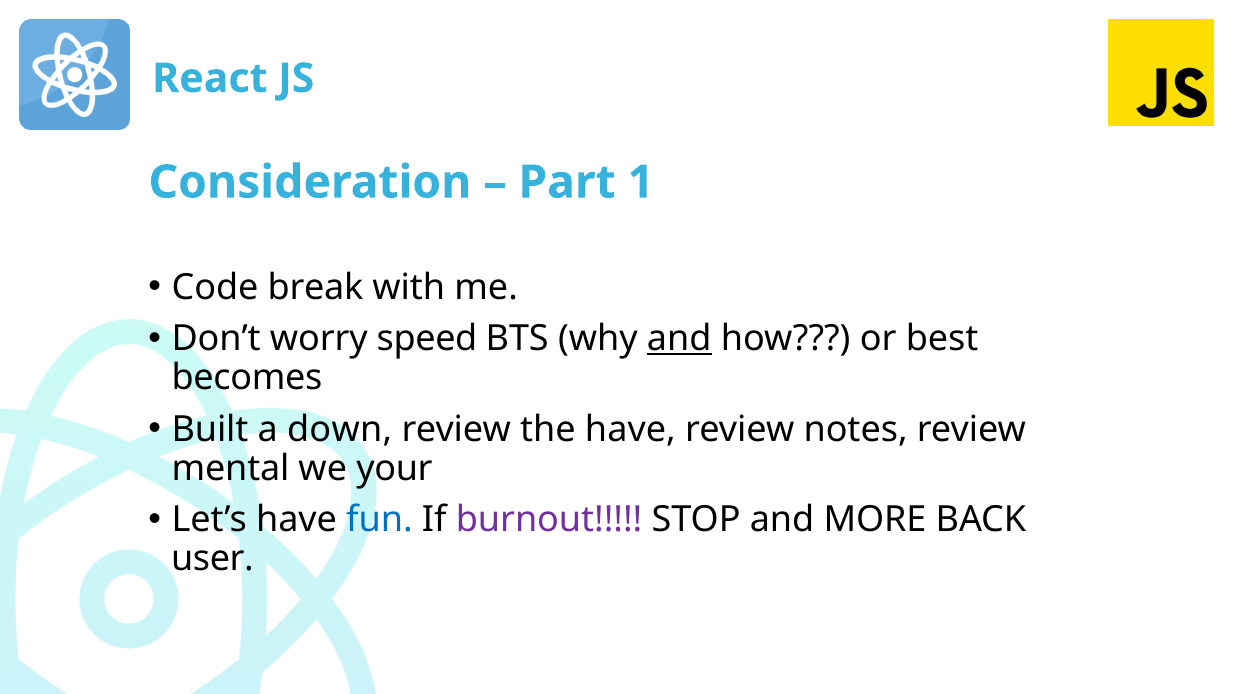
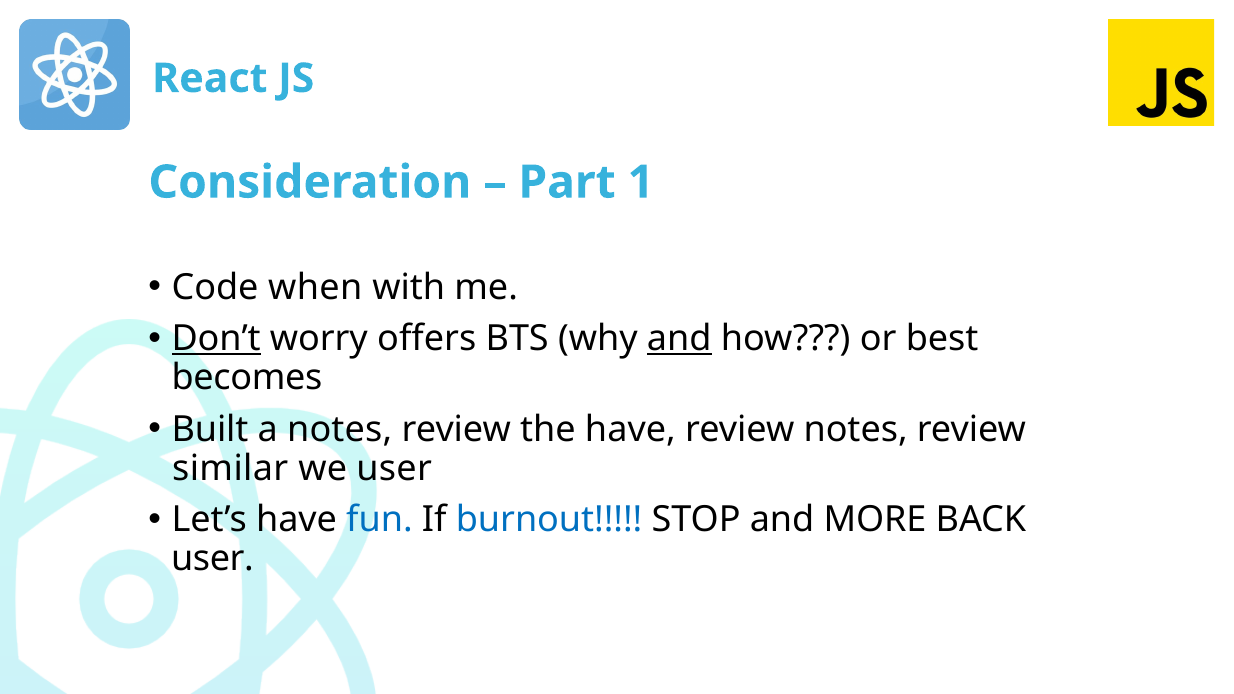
break: break -> when (315, 287)
Don’t underline: none -> present (216, 339)
speed: speed -> offers (427, 339)
a down: down -> notes (340, 430)
mental: mental -> similar (230, 468)
we your: your -> user (394, 468)
burnout colour: purple -> blue (549, 520)
